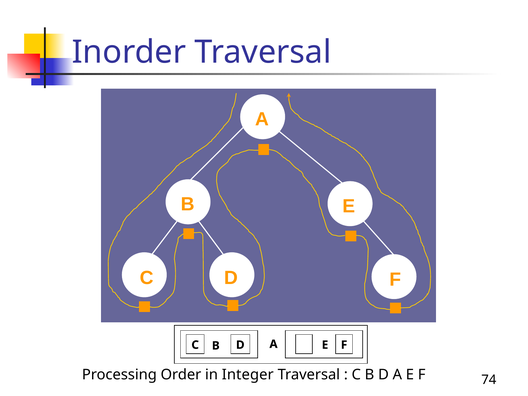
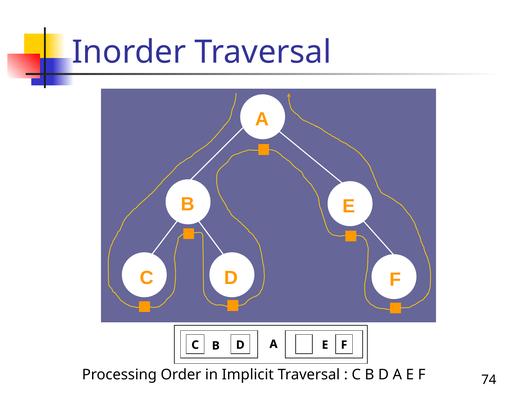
Integer: Integer -> Implicit (248, 375)
